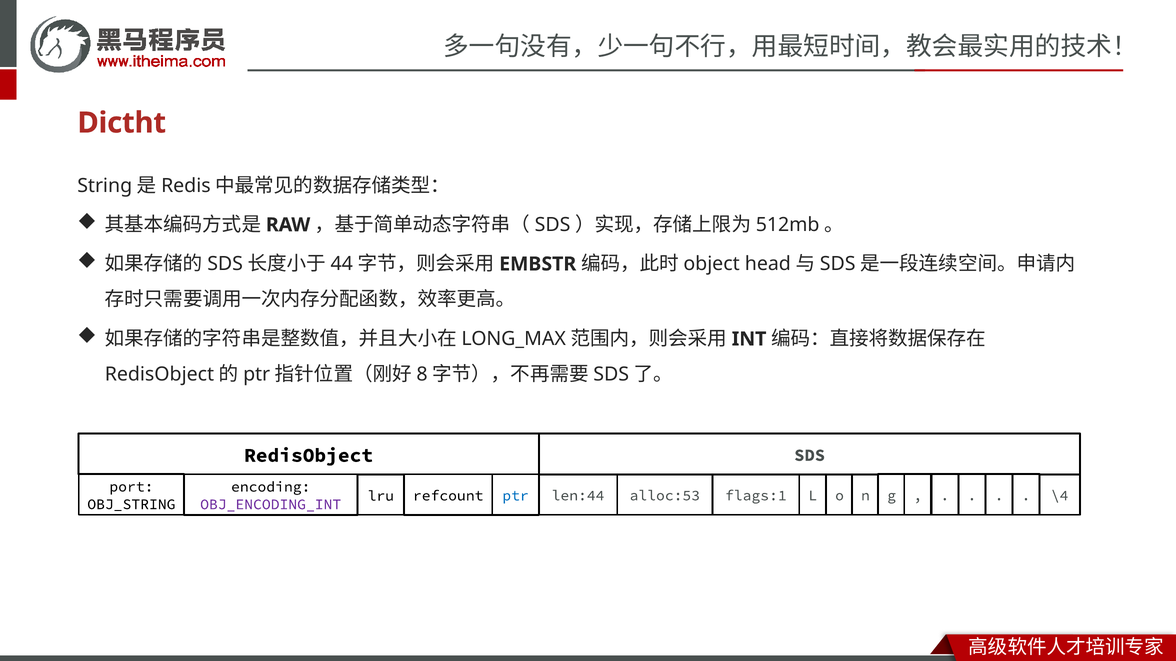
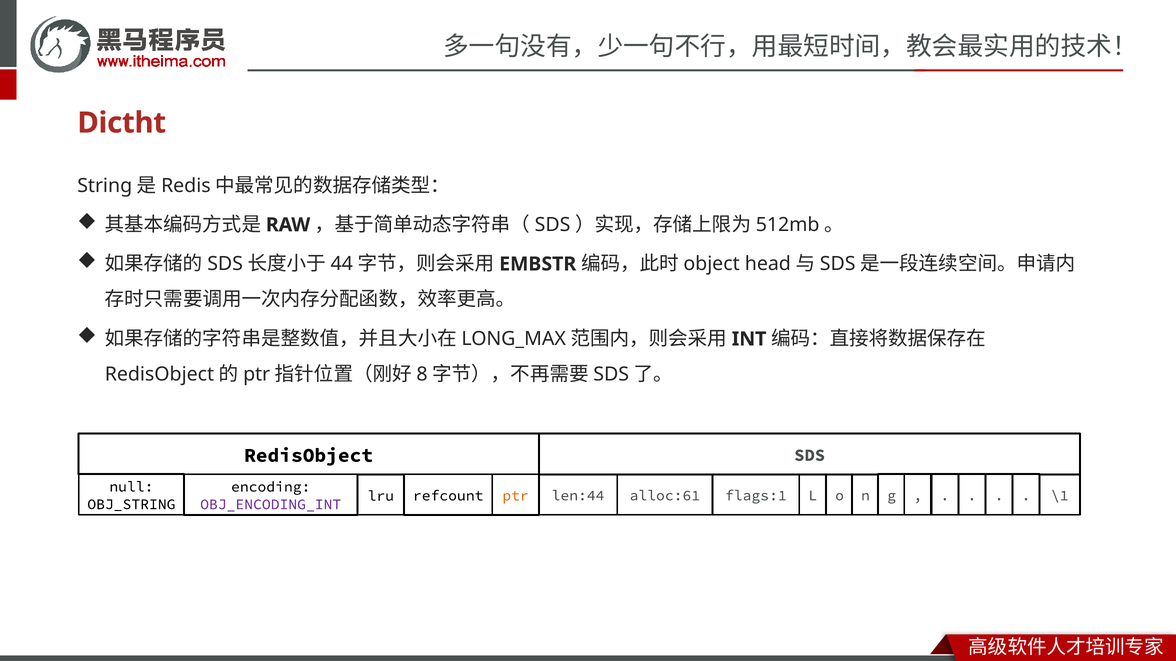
port: port -> null (131, 487)
ptr colour: blue -> orange (516, 496)
alloc:53: alloc:53 -> alloc:61 (665, 496)
\4: \4 -> \1 (1060, 496)
